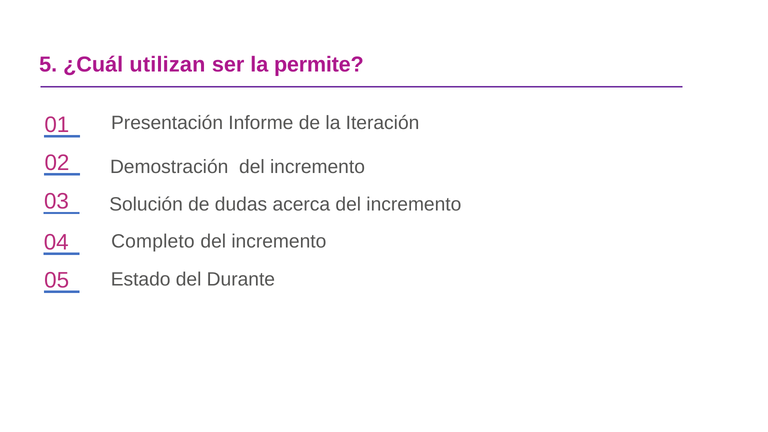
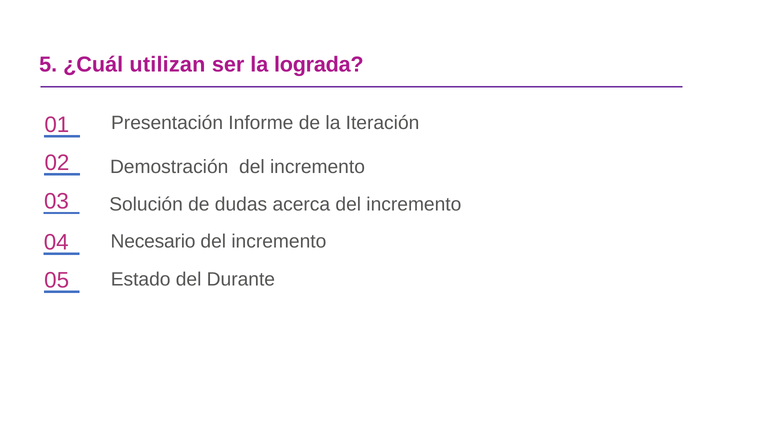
permite: permite -> lograda (319, 65)
Completo: Completo -> Necesario (153, 241)
